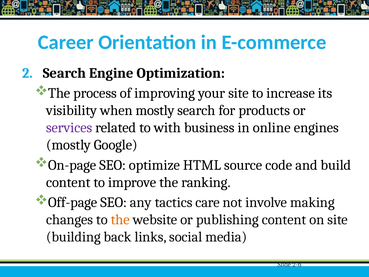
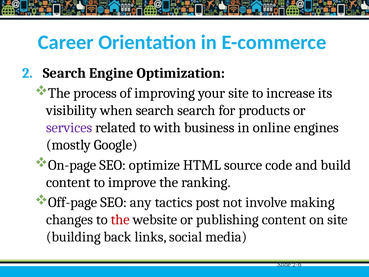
when mostly: mostly -> search (155, 110)
care: care -> post (208, 202)
the colour: orange -> red (120, 219)
